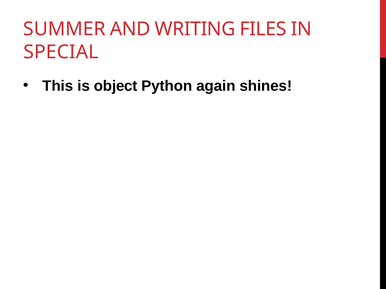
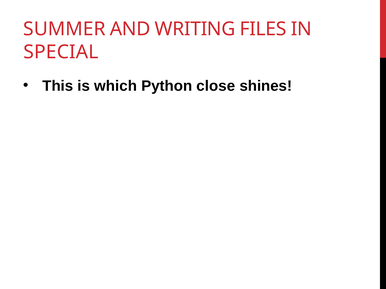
object: object -> which (116, 86)
again: again -> close (216, 86)
